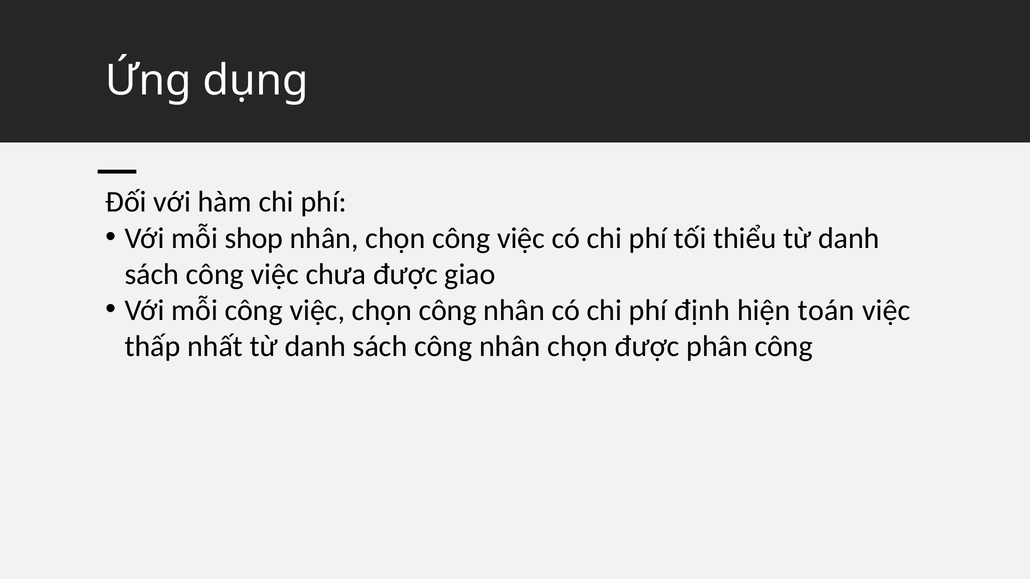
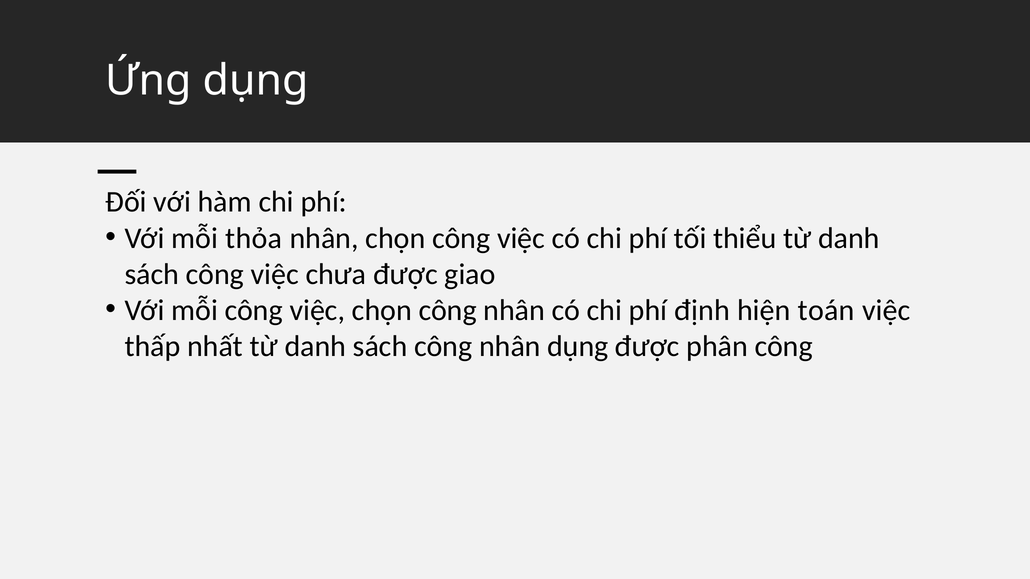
shop: shop -> thỏa (254, 238)
công nhân chọn: chọn -> dụng (578, 346)
